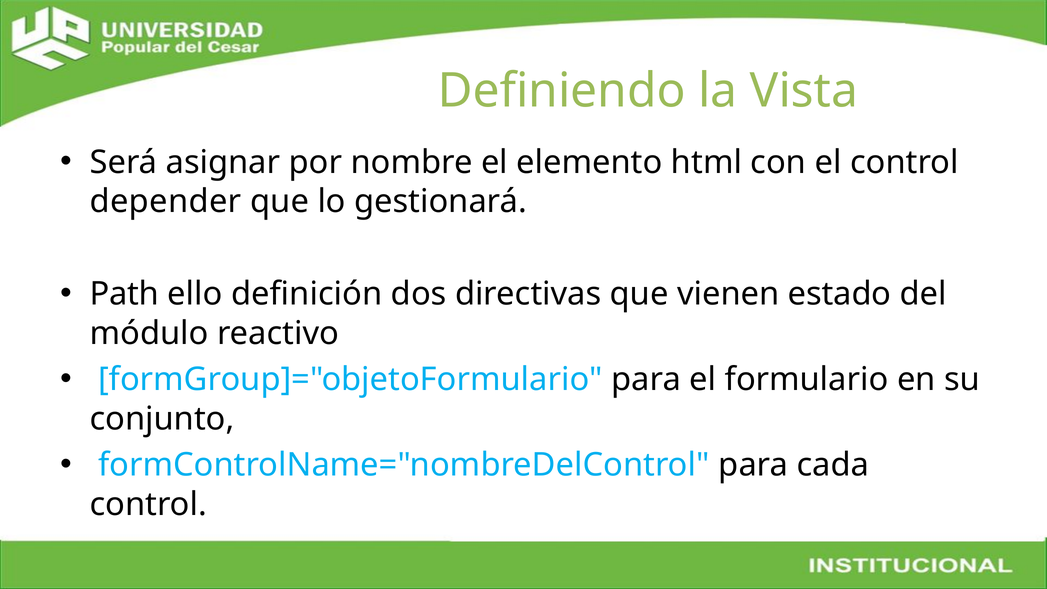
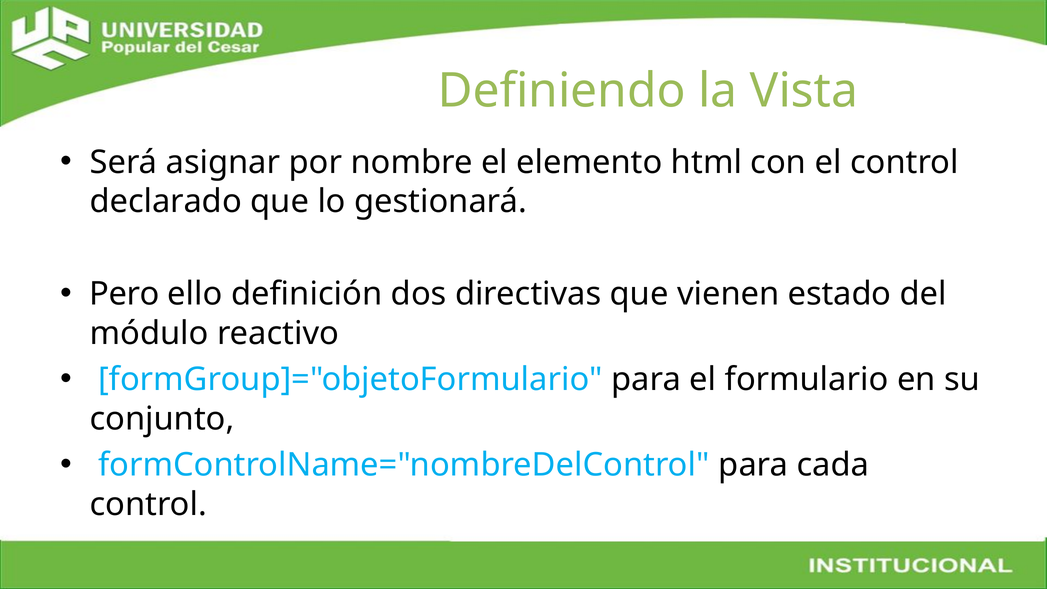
depender: depender -> declarado (166, 202)
Path: Path -> Pero (124, 294)
